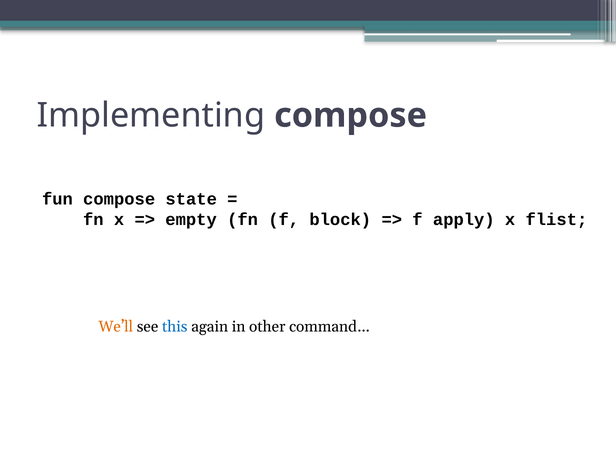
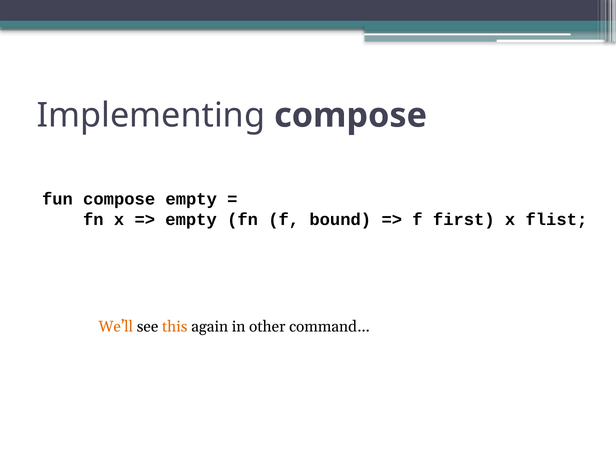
compose state: state -> empty (191, 199)
block: block -> bound (340, 220)
apply: apply -> first (464, 220)
this colour: blue -> orange (175, 326)
